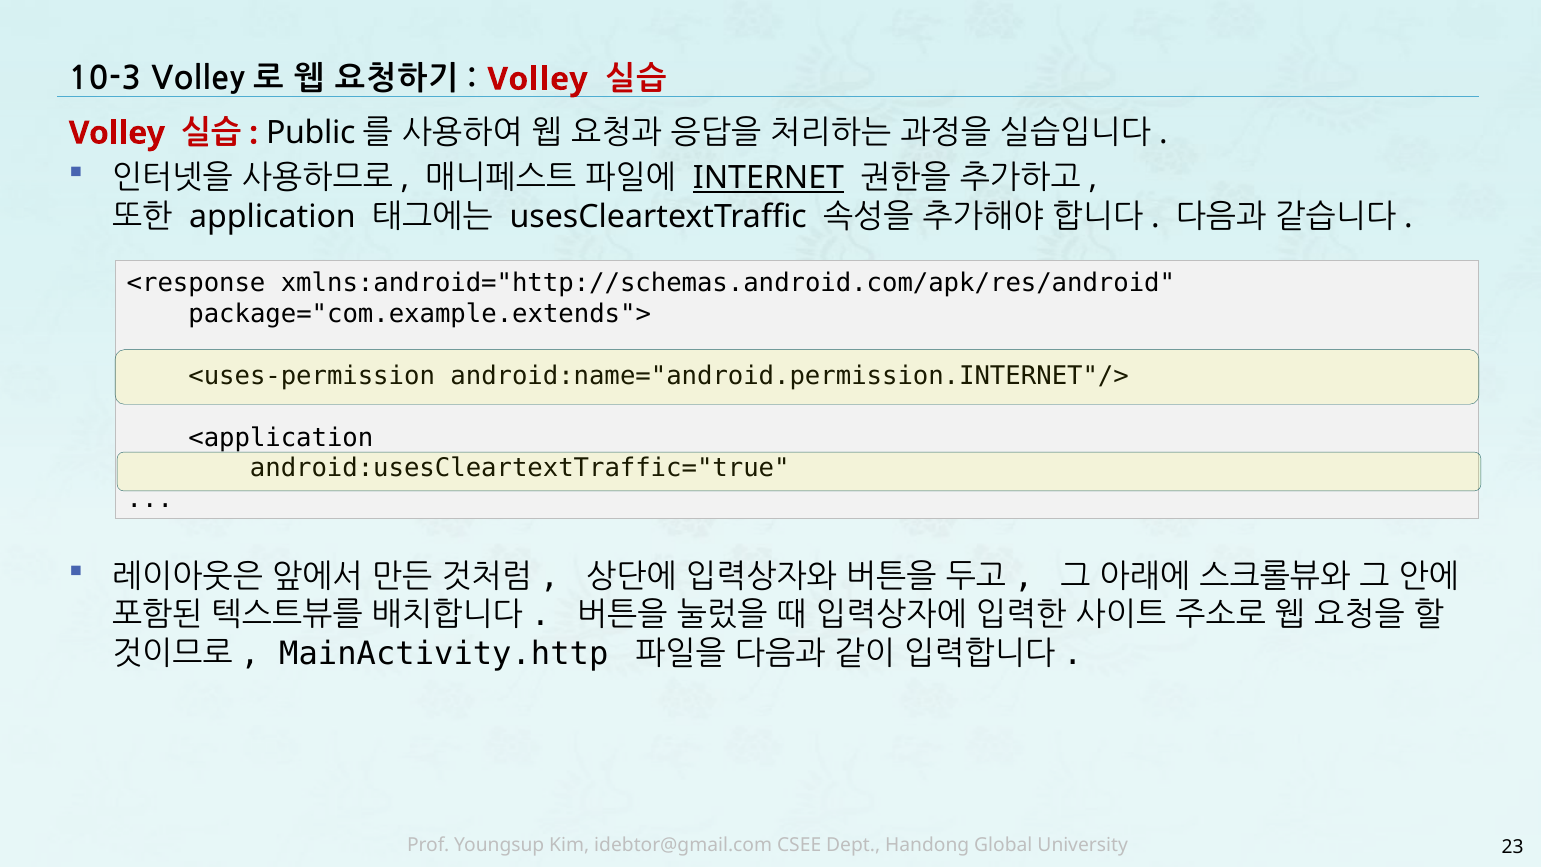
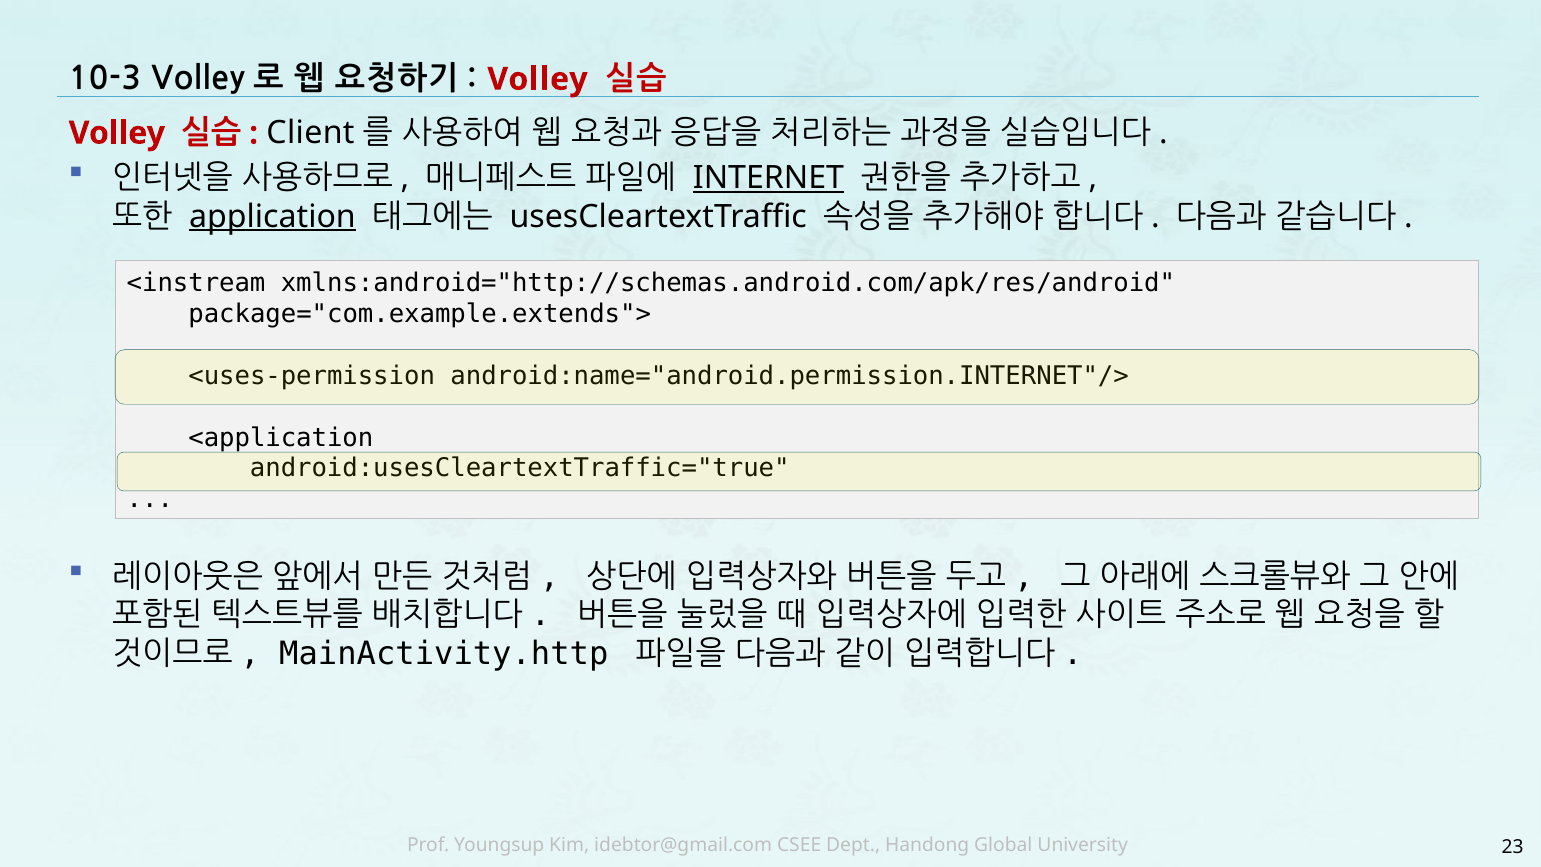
Public: Public -> Client (311, 133)
application underline: none -> present (272, 217)
<response: <response -> <instream (196, 283)
